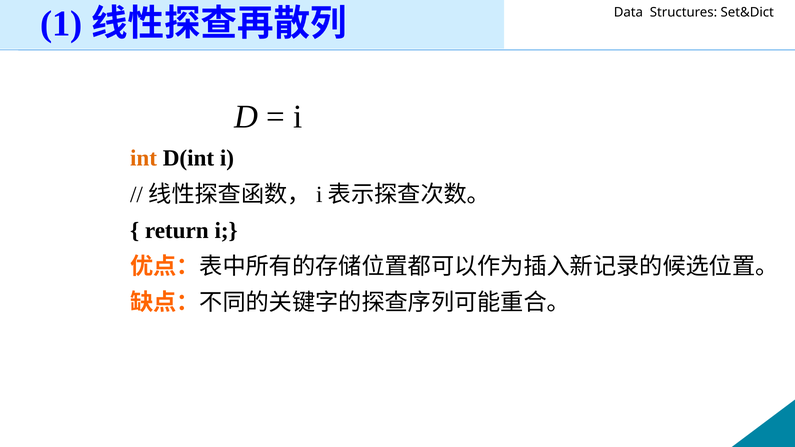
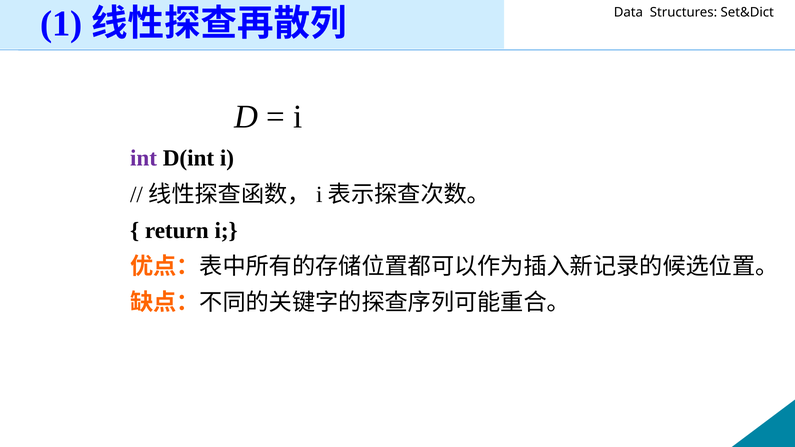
int colour: orange -> purple (144, 158)
